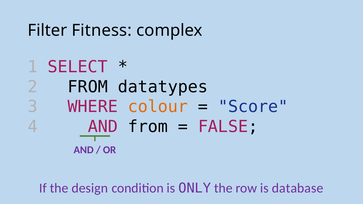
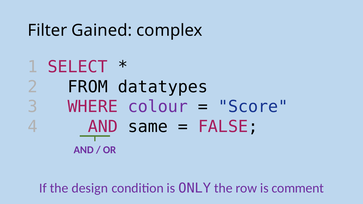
Fitness: Fitness -> Gained (102, 30)
colour colour: orange -> purple (158, 107)
AND from: from -> same (148, 127)
database: database -> comment (298, 188)
